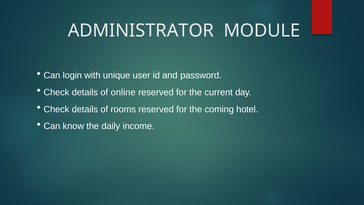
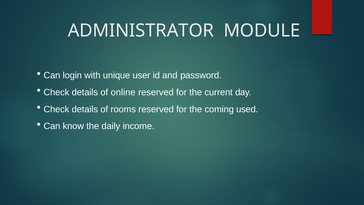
hotel: hotel -> used (247, 109)
